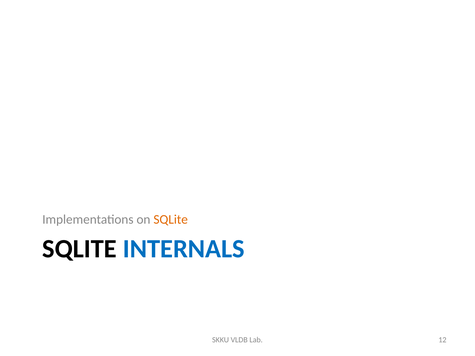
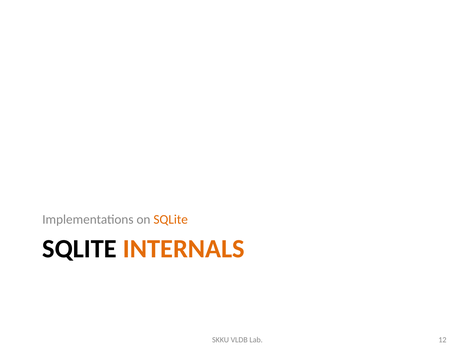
INTERNALS colour: blue -> orange (184, 249)
